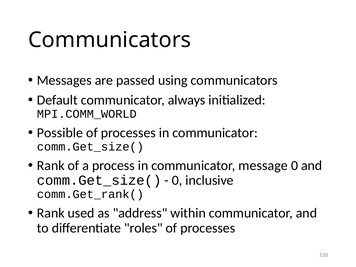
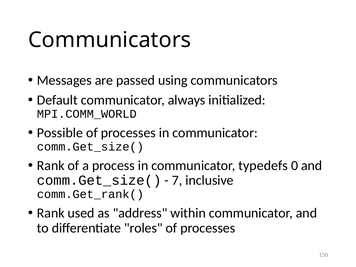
message: message -> typedefs (263, 165)
0: 0 -> 7 (177, 180)
